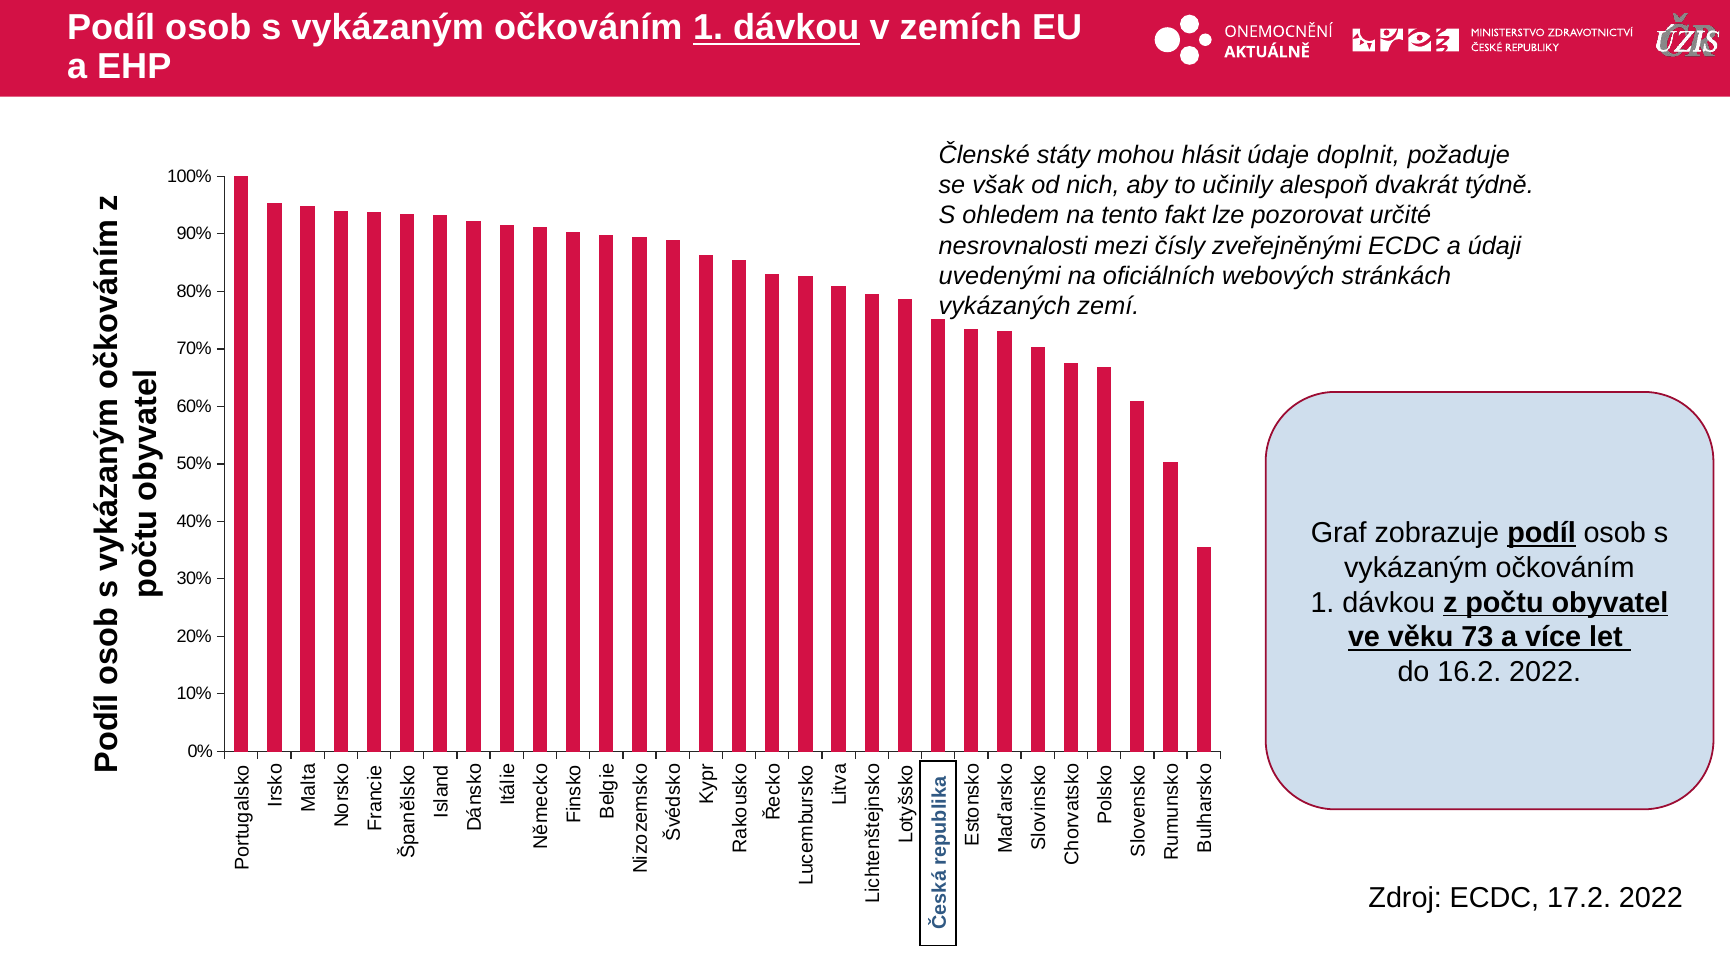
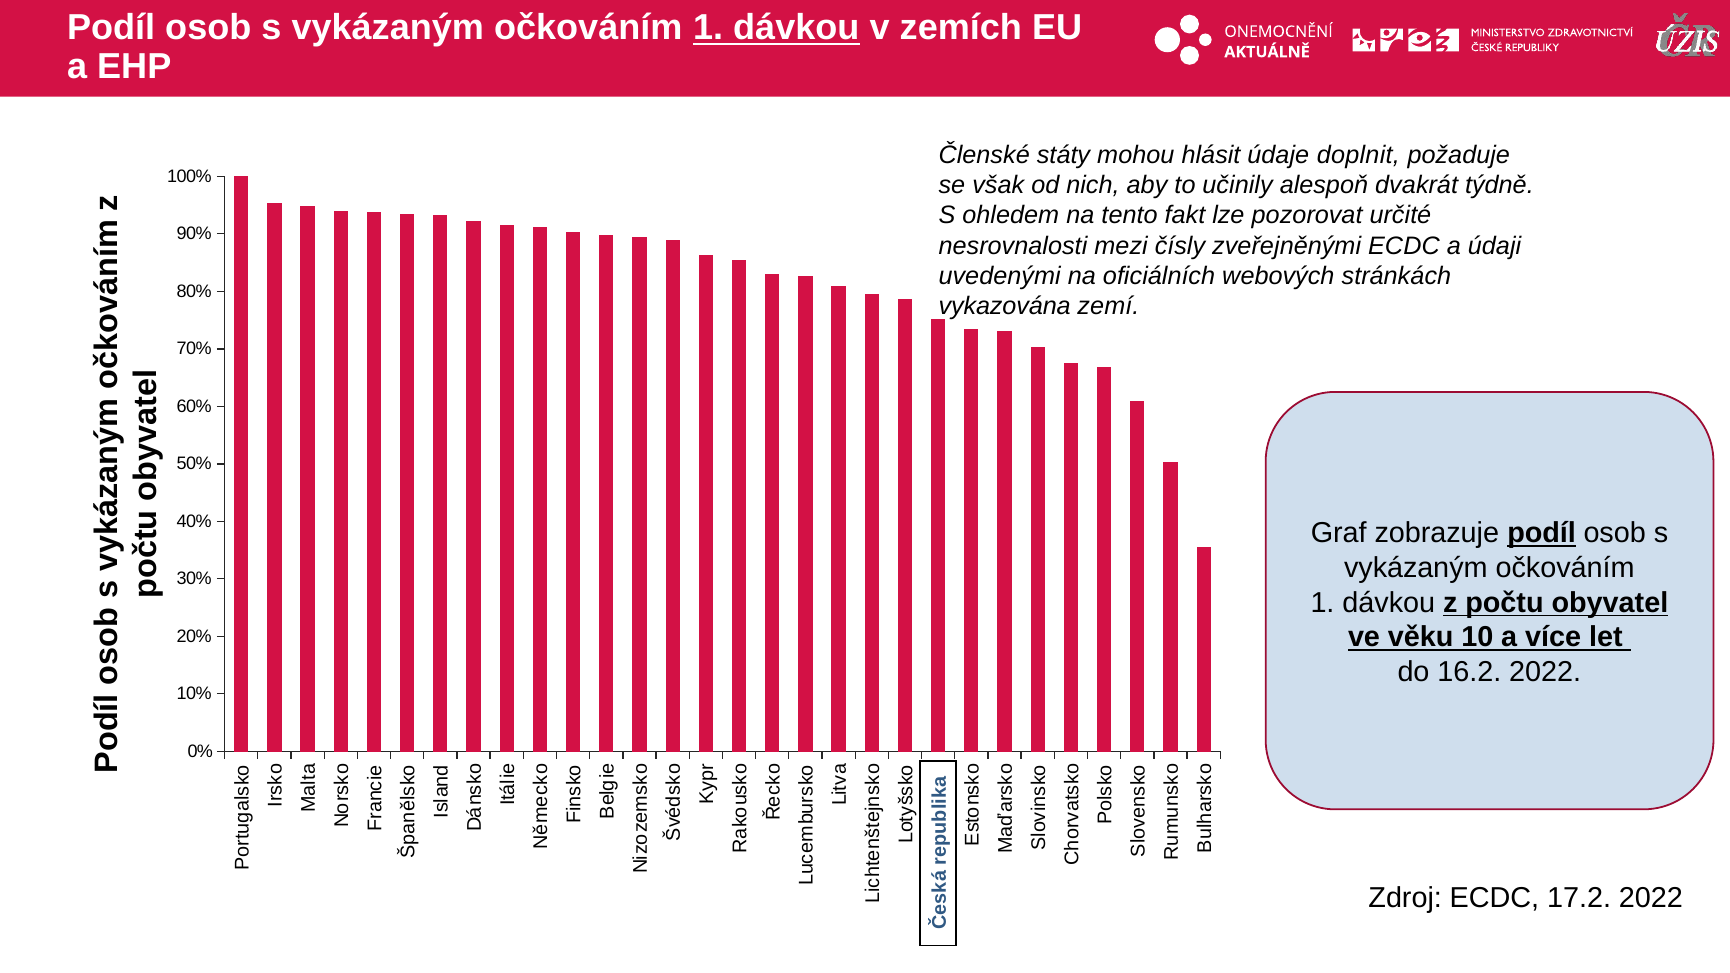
vykázaných: vykázaných -> vykazována (1005, 306)
73: 73 -> 10 (1477, 637)
